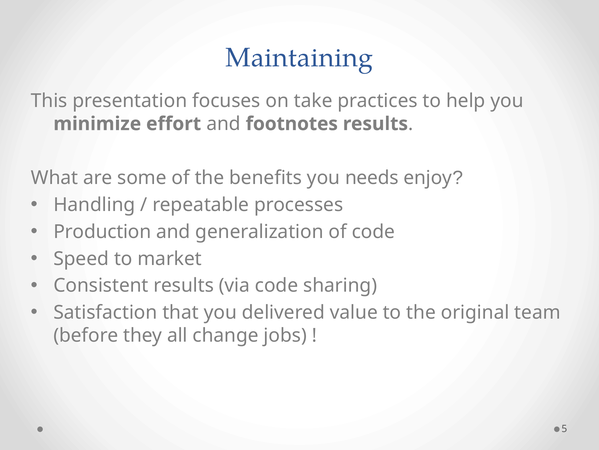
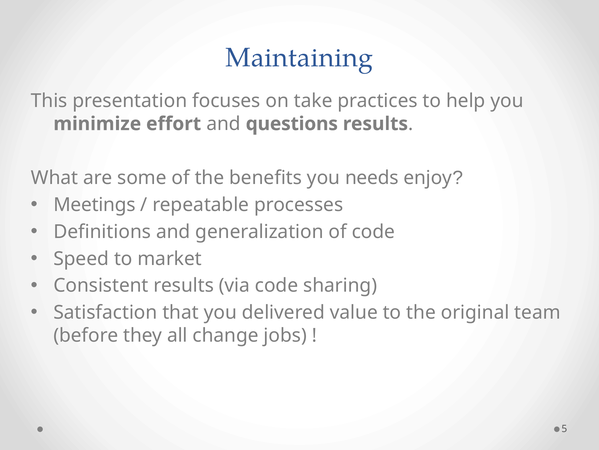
footnotes: footnotes -> questions (292, 124)
Handling: Handling -> Meetings (94, 204)
Production: Production -> Definitions (102, 231)
